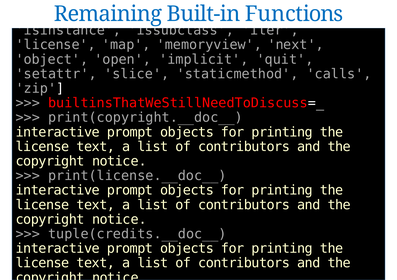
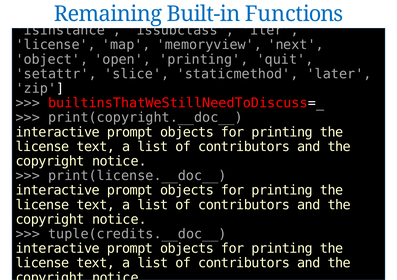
open implicit: implicit -> printing (204, 59)
calls: calls -> later (339, 74)
